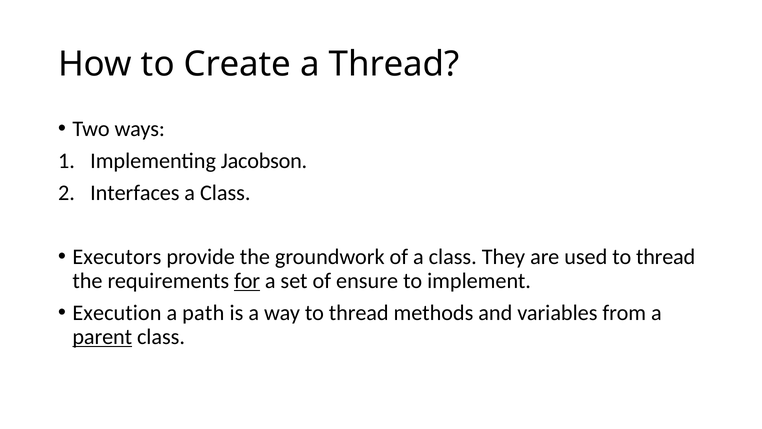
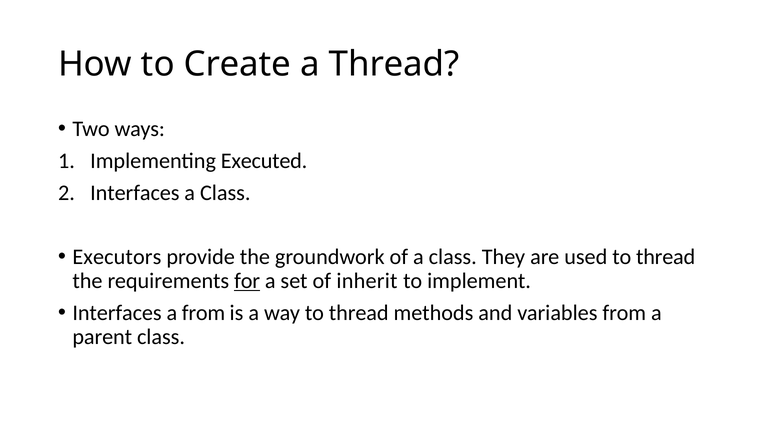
Jacobson: Jacobson -> Executed (264, 161)
ensure: ensure -> inherit (367, 281)
Execution: Execution -> Interfaces (117, 313)
a path: path -> from (203, 313)
parent underline: present -> none (102, 337)
